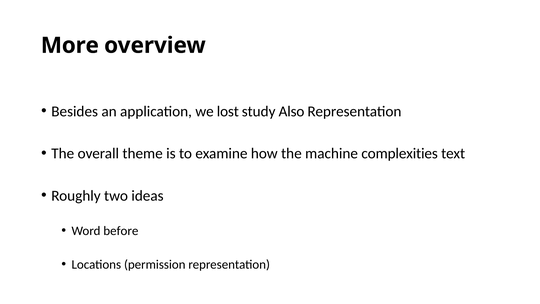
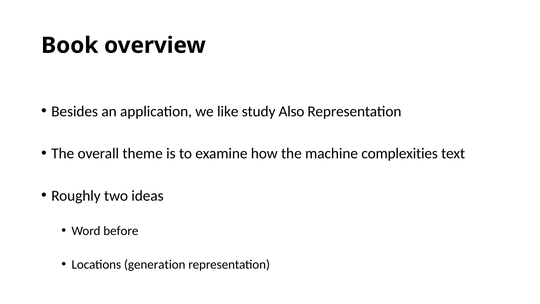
More: More -> Book (70, 45)
lost: lost -> like (228, 111)
permission: permission -> generation (155, 264)
